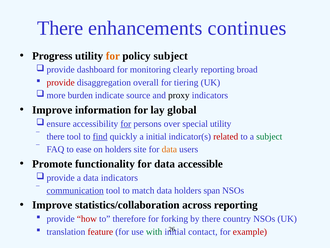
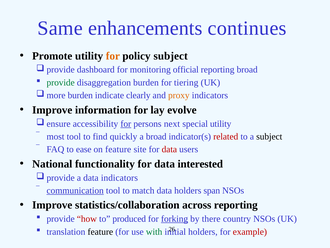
There: There -> Same (60, 28)
Progress: Progress -> Promote (52, 56)
clearly: clearly -> official (186, 70)
provide colour: red -> green (61, 82)
disaggregation overall: overall -> burden (146, 82)
source: source -> clearly (138, 95)
proxy colour: black -> orange (179, 95)
global: global -> evolve (182, 110)
over: over -> next (172, 123)
there: there -> most (56, 136)
find underline: present -> none (100, 136)
a initial: initial -> broad (156, 136)
subject colour: green -> black (269, 136)
on holders: holders -> feature (118, 149)
data colour: orange -> red (169, 149)
Promote: Promote -> National (52, 164)
accessible: accessible -> interested (200, 164)
therefore: therefore -> produced (129, 218)
forking underline: none -> present (175, 218)
feature colour: red -> black (100, 231)
contact: contact -> holders (203, 231)
